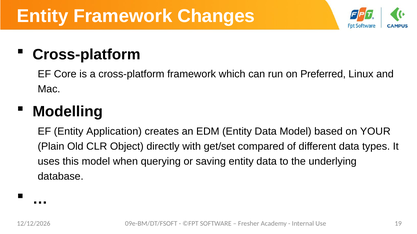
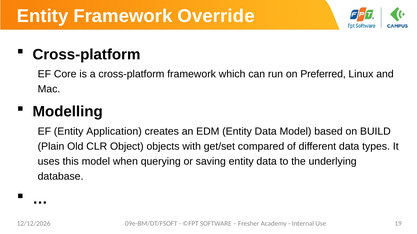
Changes: Changes -> Override (216, 16)
YOUR: YOUR -> BUILD (375, 132)
directly: directly -> objects (163, 147)
